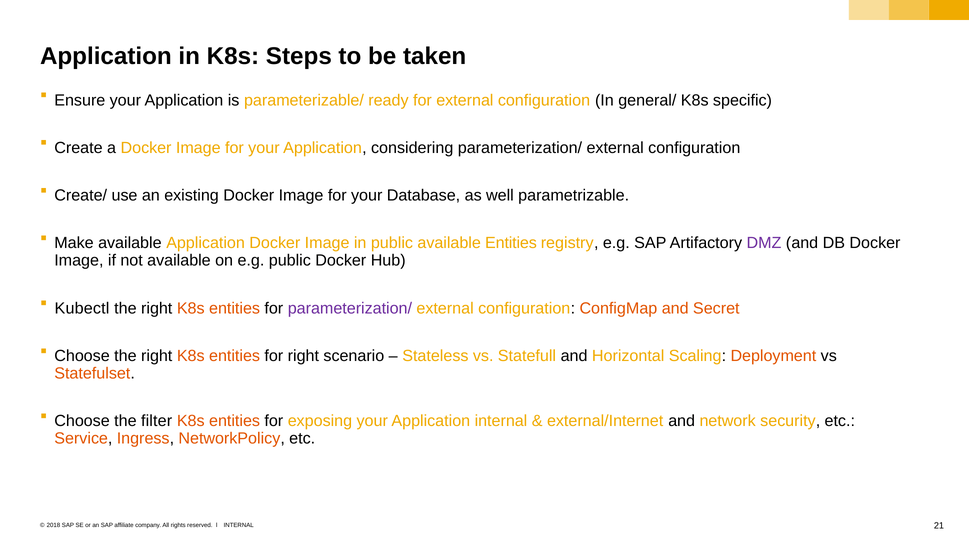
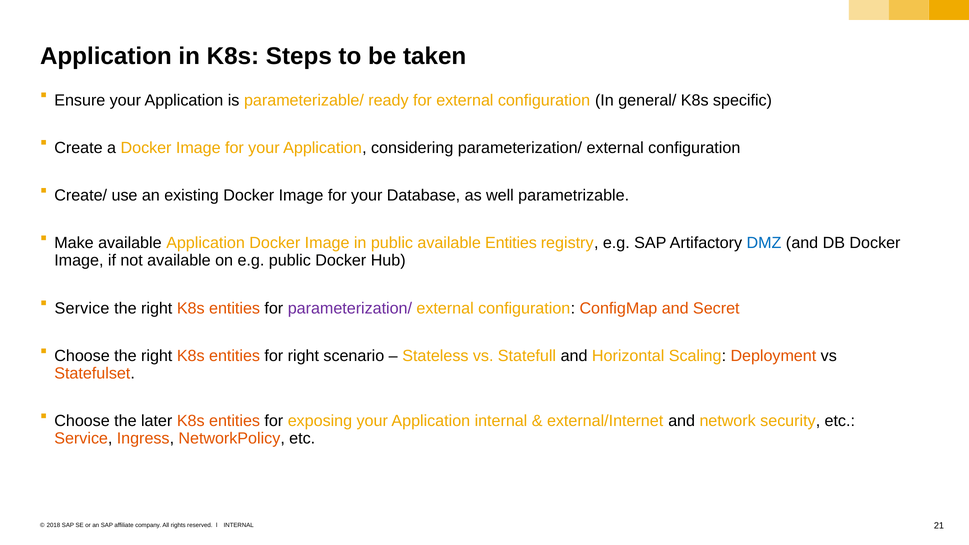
DMZ colour: purple -> blue (764, 243)
Kubectl: Kubectl -> Service (82, 308)
filter: filter -> later (157, 421)
